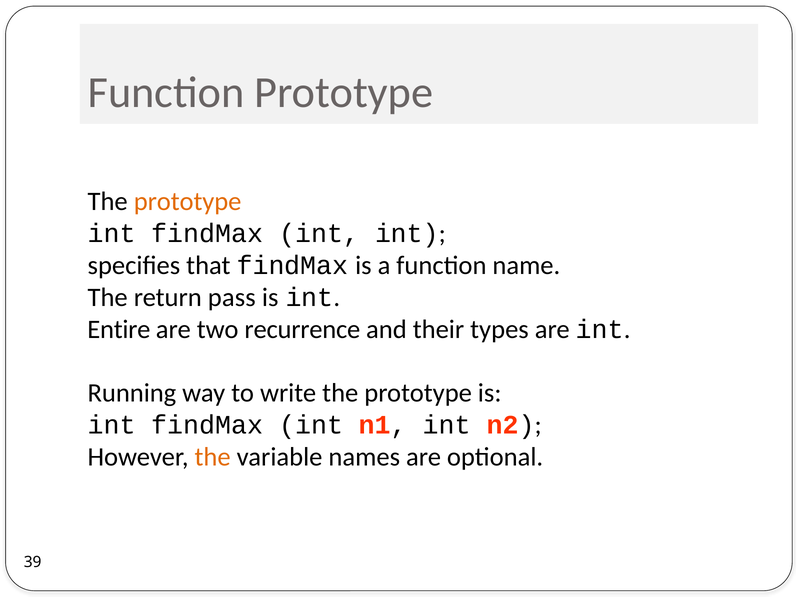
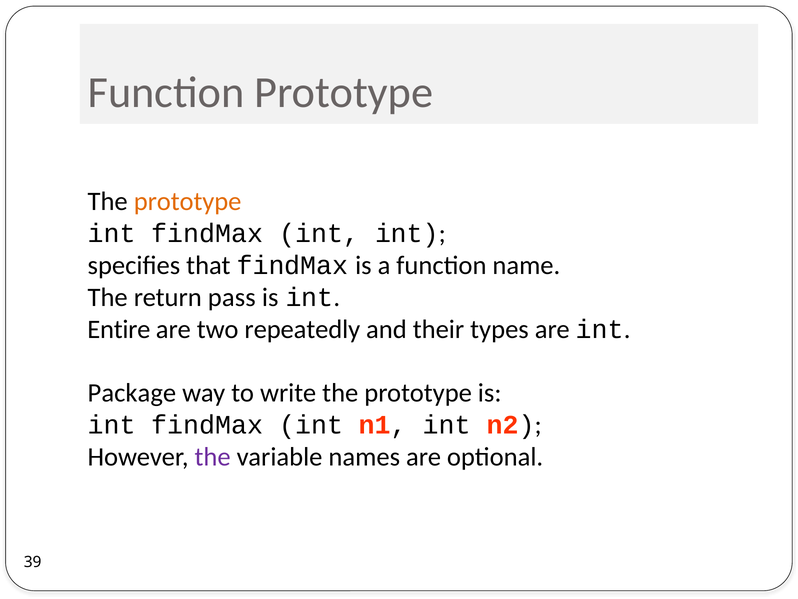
recurrence: recurrence -> repeatedly (302, 329)
Running: Running -> Package (132, 393)
the colour: orange -> purple (213, 457)
